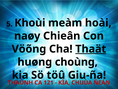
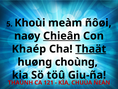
hoài: hoài -> ñôøi (98, 23)
Chieân underline: none -> present (62, 36)
Vöõng: Vöõng -> Khaép (29, 49)
